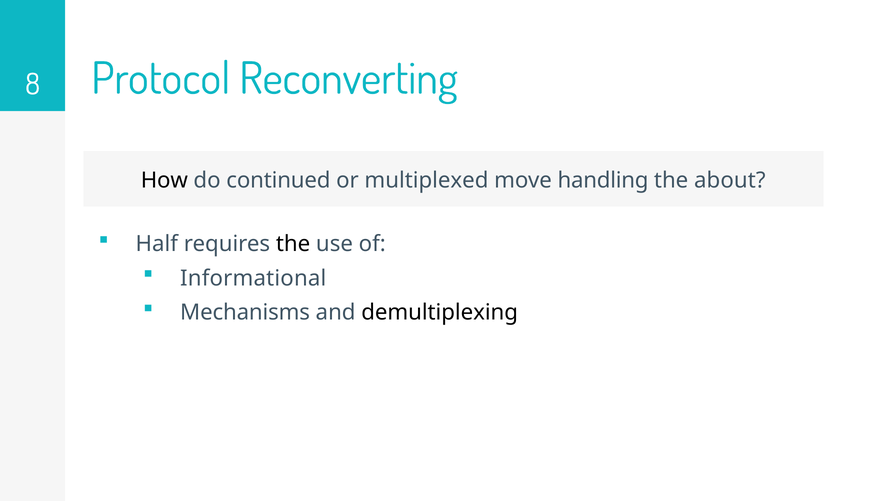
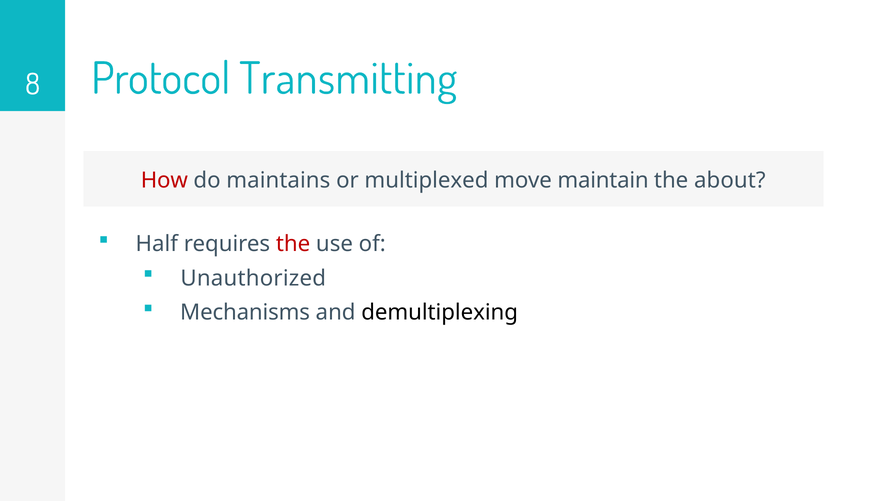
Reconverting: Reconverting -> Transmitting (348, 79)
How colour: black -> red (164, 180)
continued: continued -> maintains (278, 180)
handling: handling -> maintain (603, 180)
the colour: black -> red (293, 244)
Informational: Informational -> Unauthorized (253, 278)
